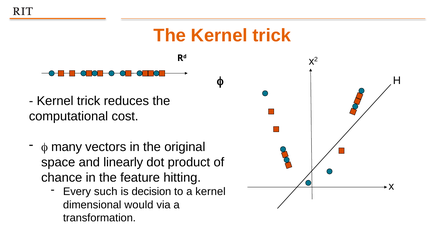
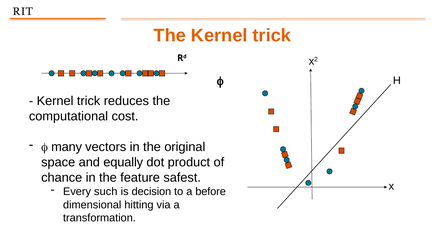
linearly: linearly -> equally (123, 162)
hitting: hitting -> safest (182, 177)
a kernel: kernel -> before (211, 192)
would: would -> hitting (139, 205)
